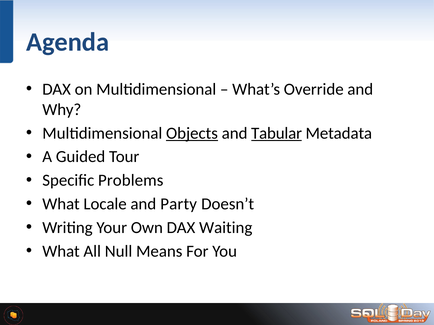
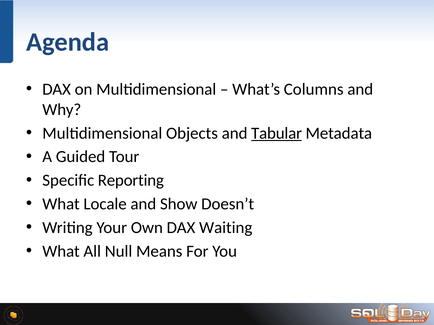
Override: Override -> Columns (314, 89)
Objects underline: present -> none (192, 133)
Problems: Problems -> Reporting (131, 181)
Party: Party -> Show (179, 204)
